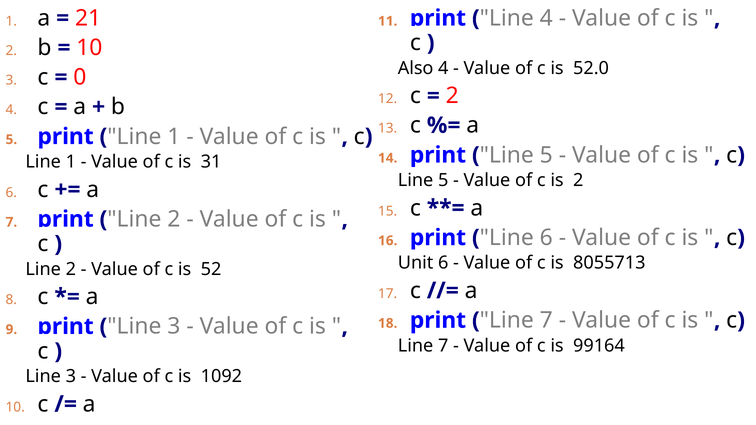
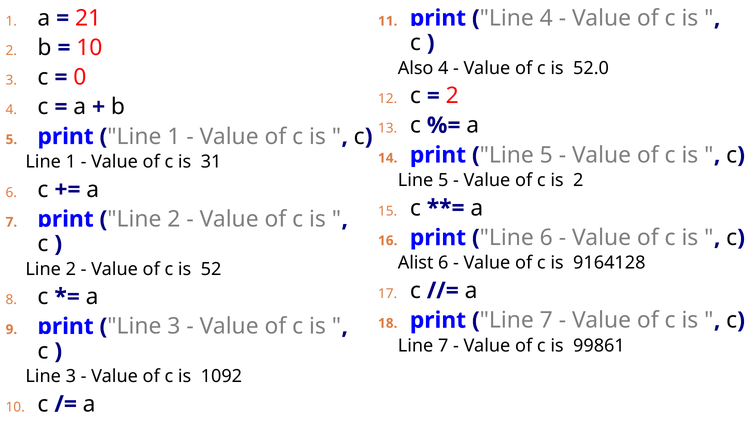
Unit: Unit -> Alist (416, 263)
8055713: 8055713 -> 9164128 (609, 263)
99164: 99164 -> 99861 (599, 346)
